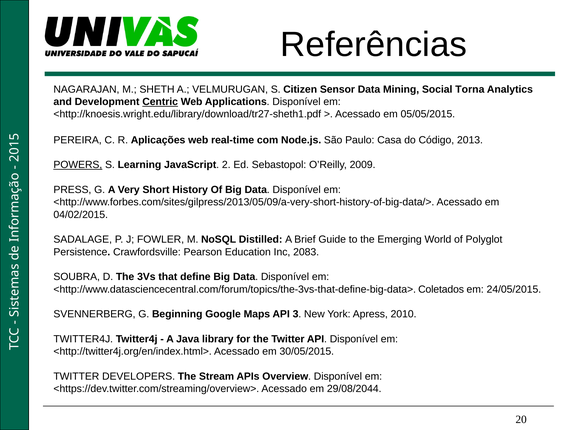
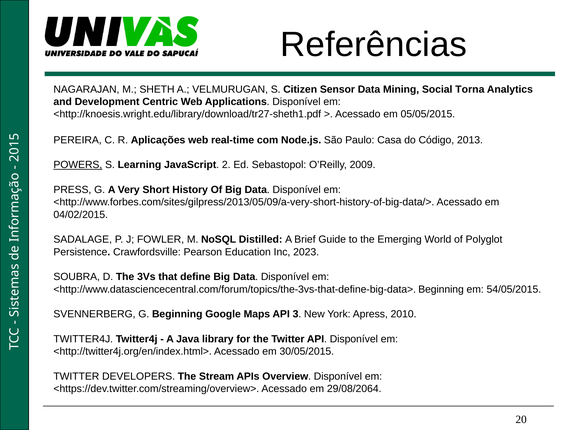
Centric underline: present -> none (160, 102)
2083: 2083 -> 2023 (306, 252)
<http://www.datasciencecentral.com/forum/topics/the-3vs-that-define-big-data> Coletados: Coletados -> Beginning (441, 289)
24/05/2015: 24/05/2015 -> 54/05/2015 (514, 289)
29/08/2044: 29/08/2044 -> 29/08/2064 (354, 389)
